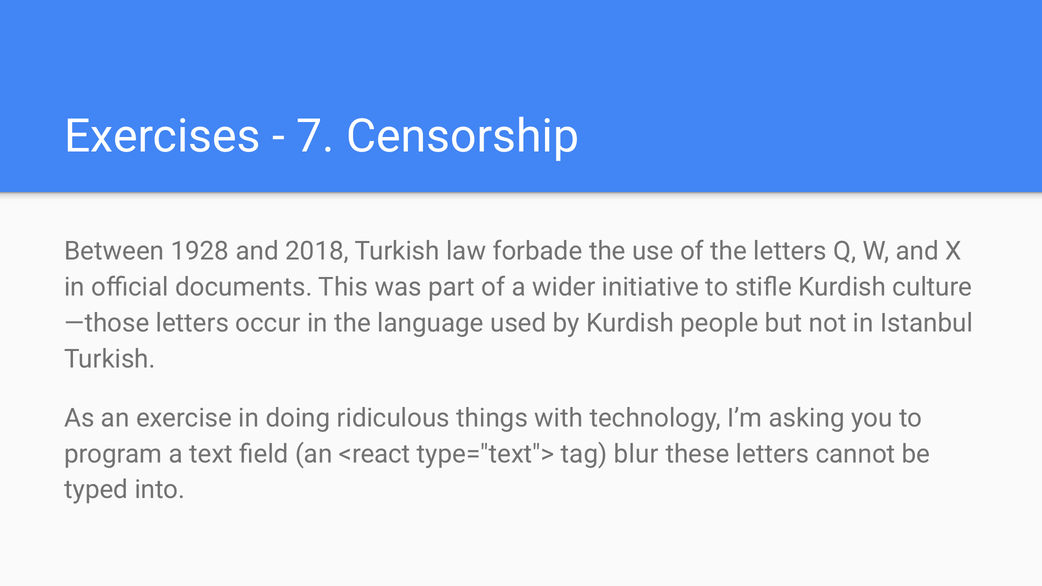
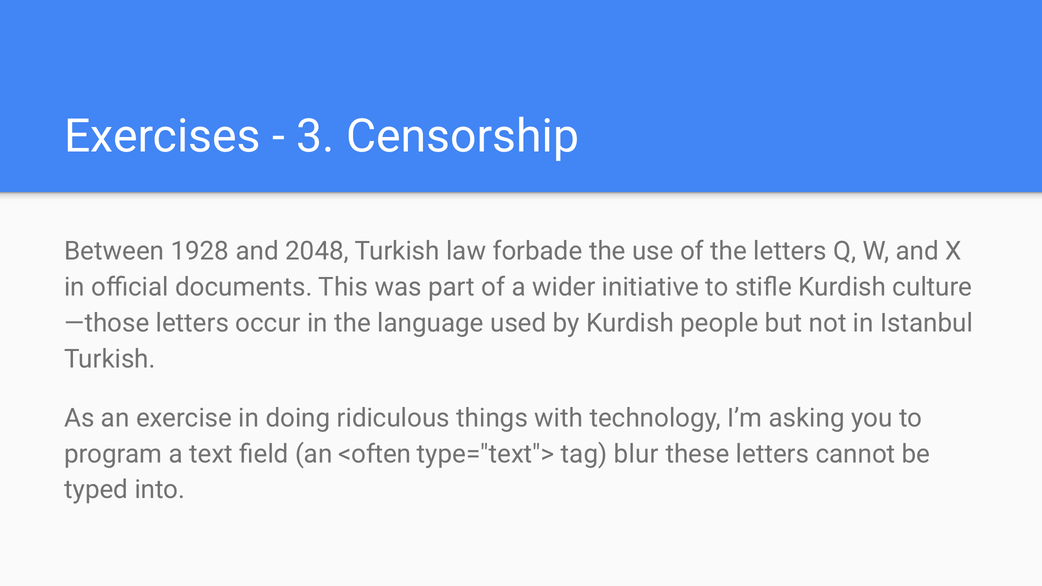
7: 7 -> 3 (316, 137)
2018: 2018 -> 2048 (317, 251)
<react: <react -> <often (375, 454)
